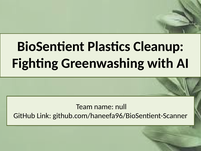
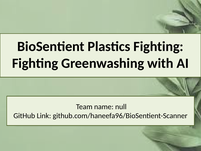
Plastics Cleanup: Cleanup -> Fighting (158, 46)
